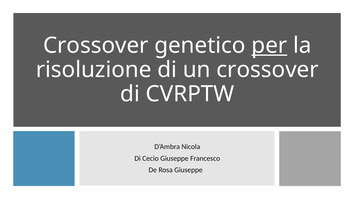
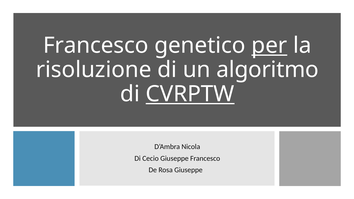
Crossover: Crossover -> Francesco (96, 46)
un crossover: crossover -> algoritmo (268, 70)
CVRPTW underline: none -> present (190, 94)
